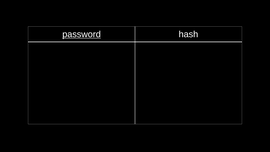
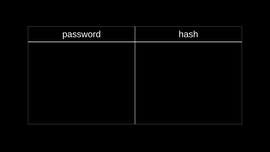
password underline: present -> none (82, 34)
